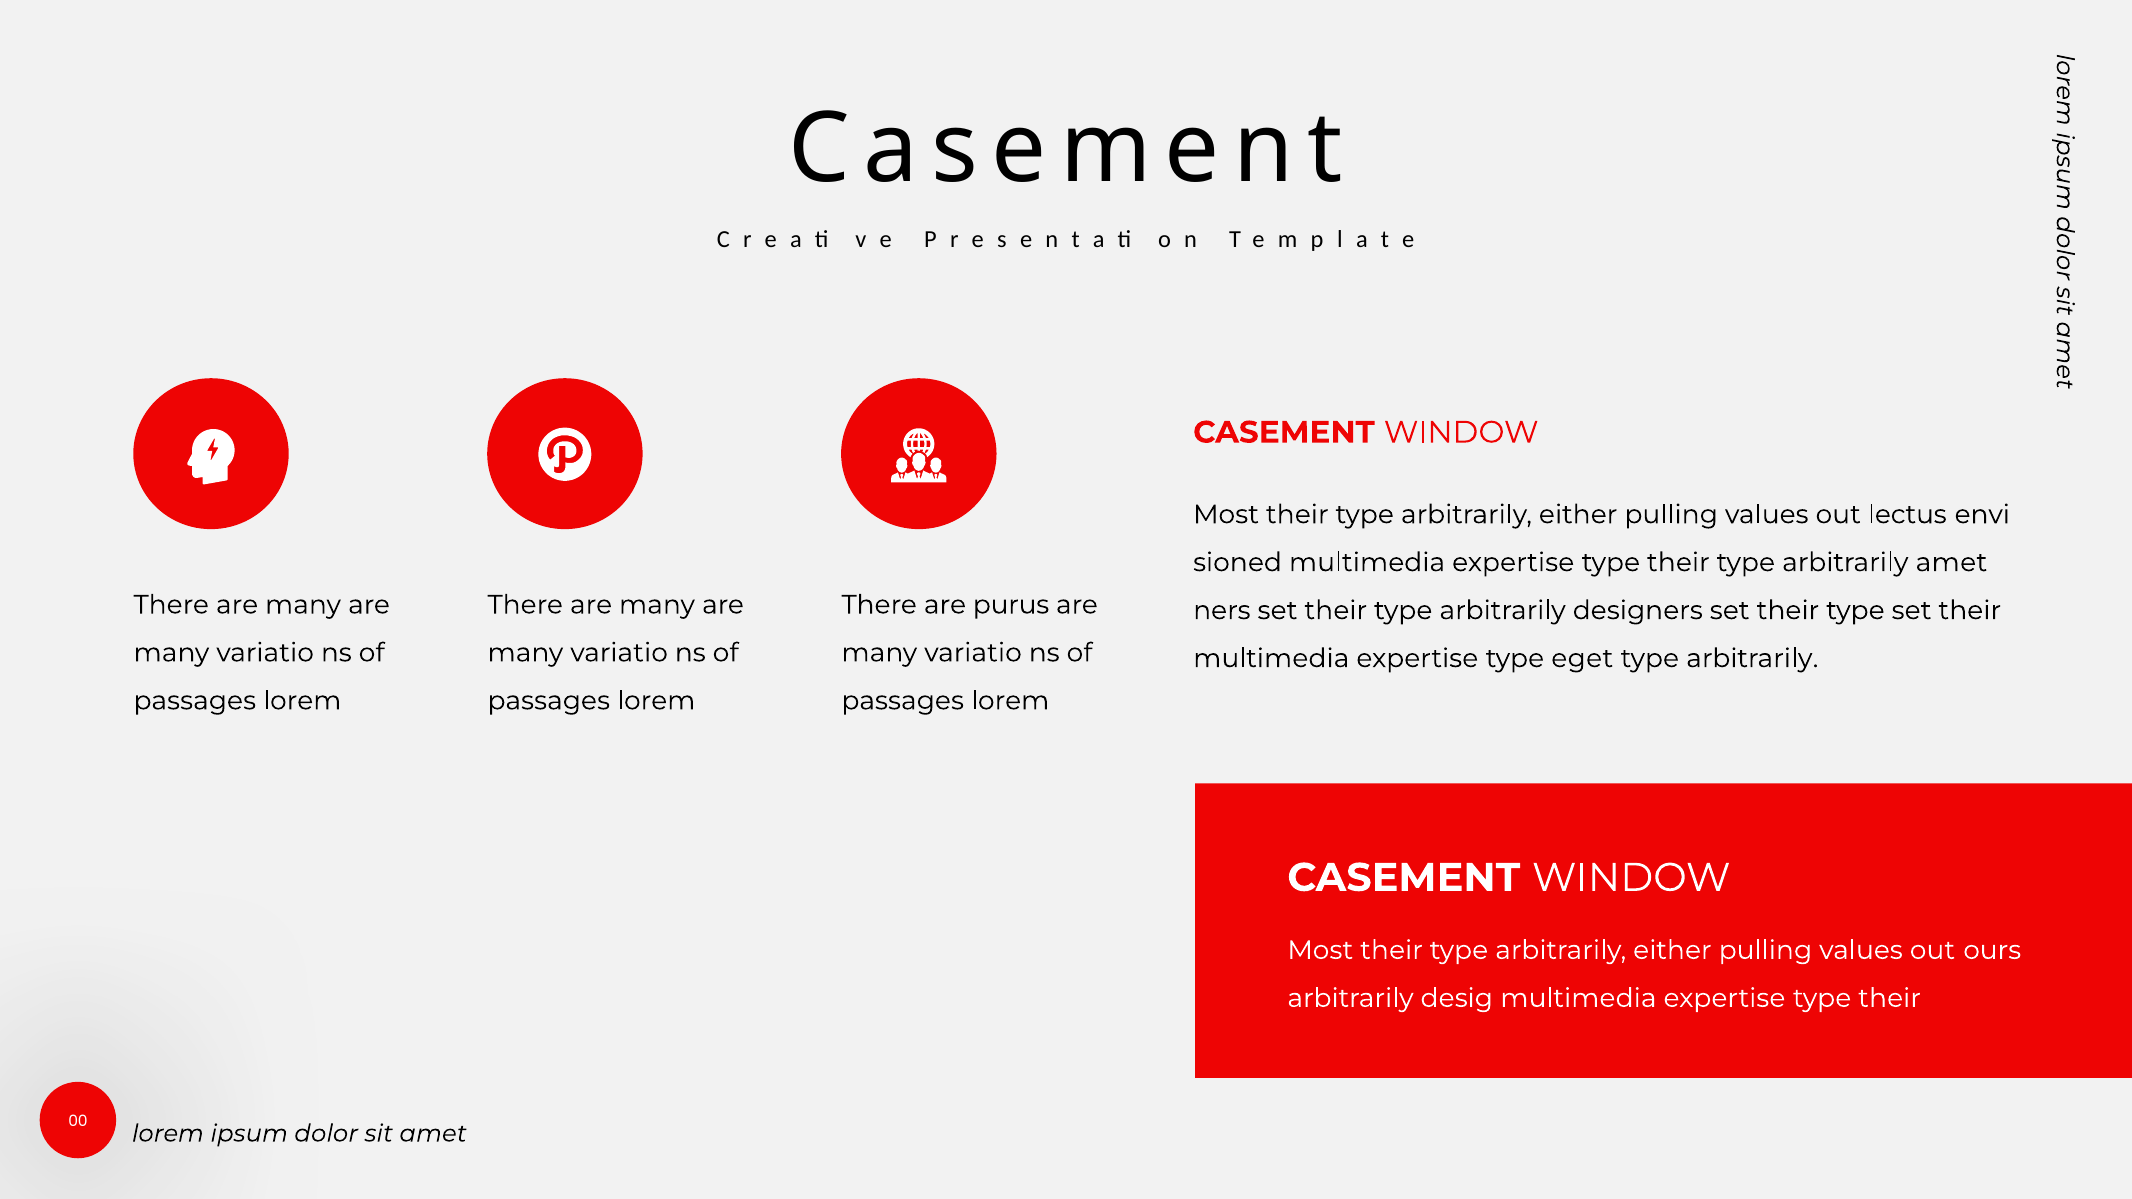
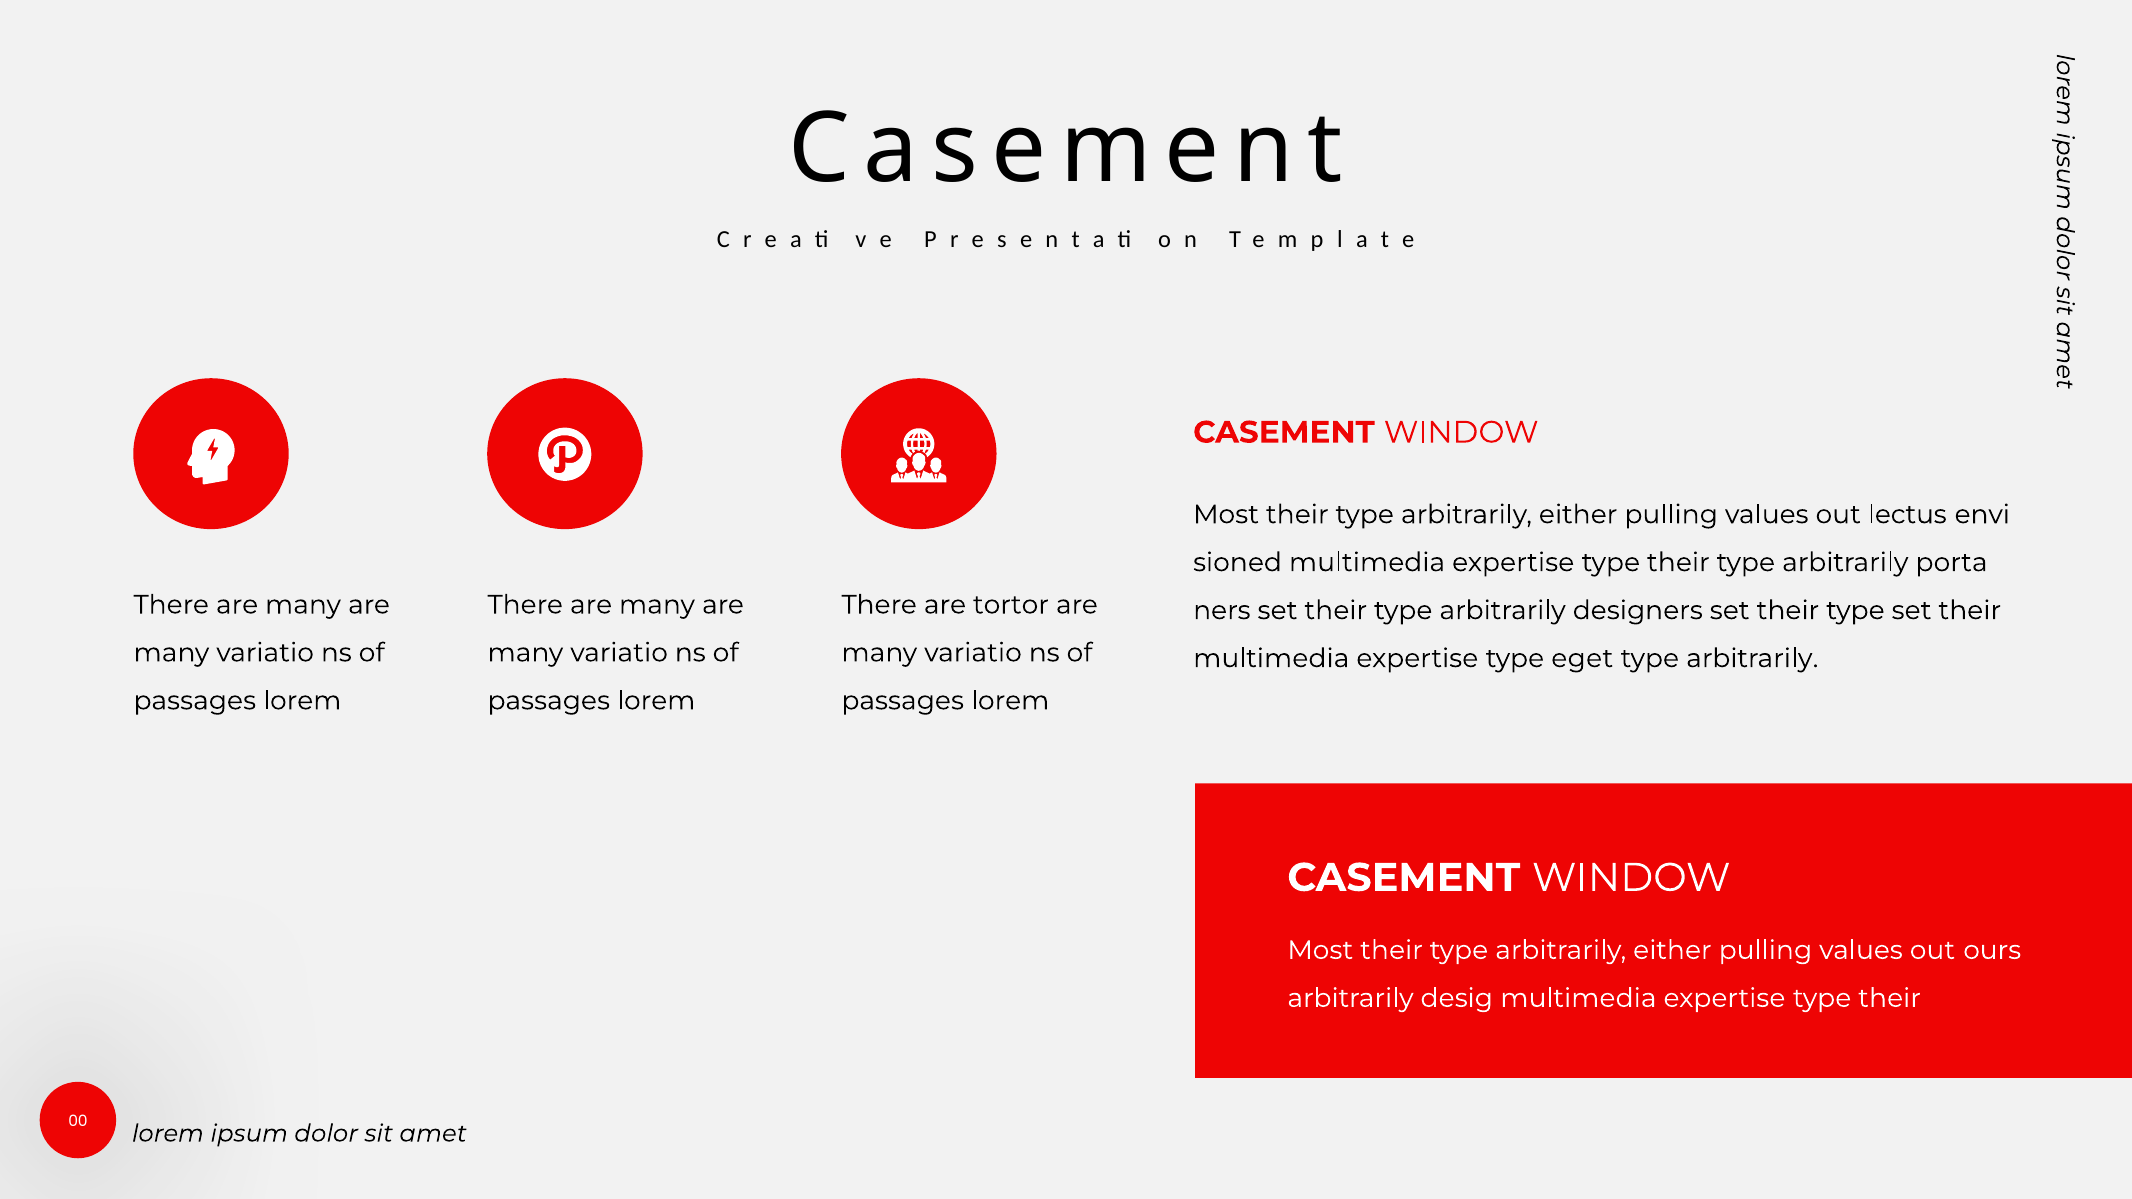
arbitrarily amet: amet -> porta (1952, 563)
purus: purus -> tortor (1011, 605)
